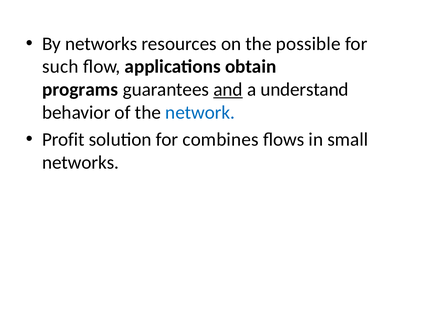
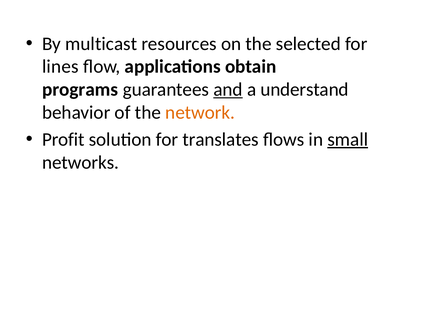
By networks: networks -> multicast (101, 44)
possible: possible -> selected (308, 44)
such: such -> lines (60, 67)
network colour: blue -> orange (200, 113)
combines: combines -> translates (221, 140)
small underline: none -> present (348, 140)
